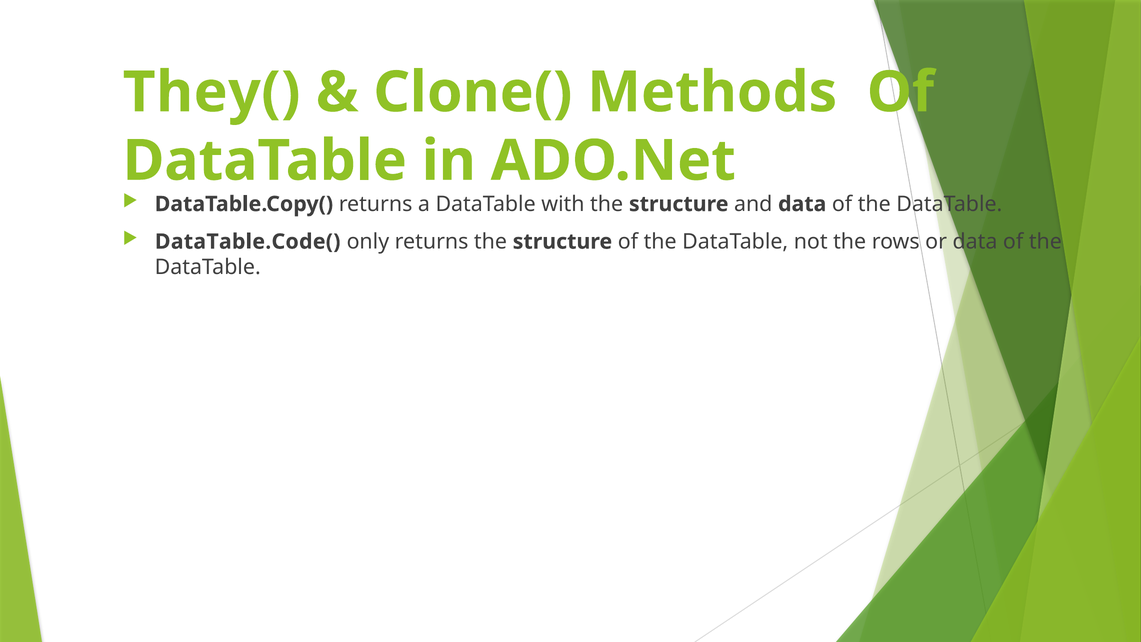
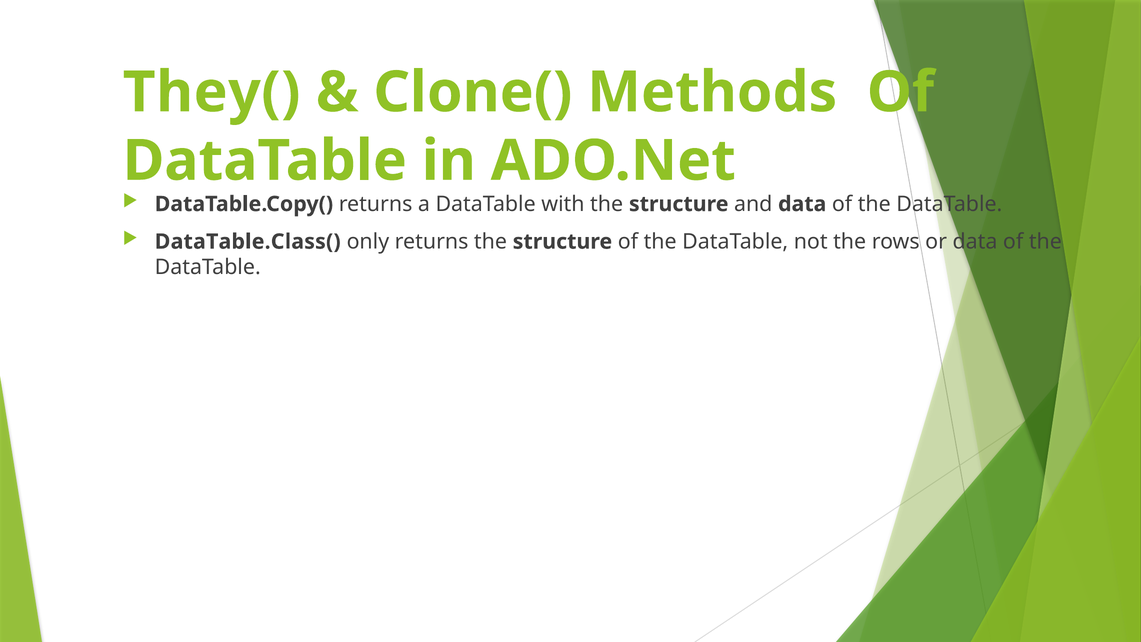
DataTable.Code(: DataTable.Code( -> DataTable.Class( (248, 242)
